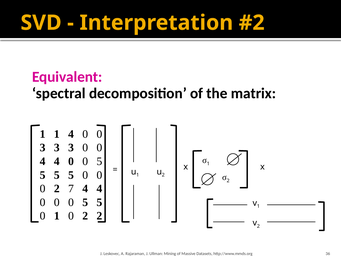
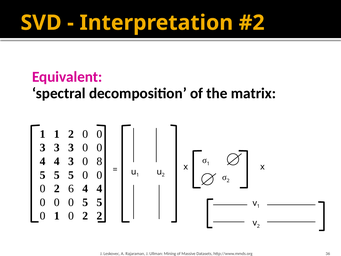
1 4: 4 -> 2 (71, 134)
0: 0 -> 3 (71, 161)
5: 5 -> 8 (99, 161)
7: 7 -> 6 (71, 188)
